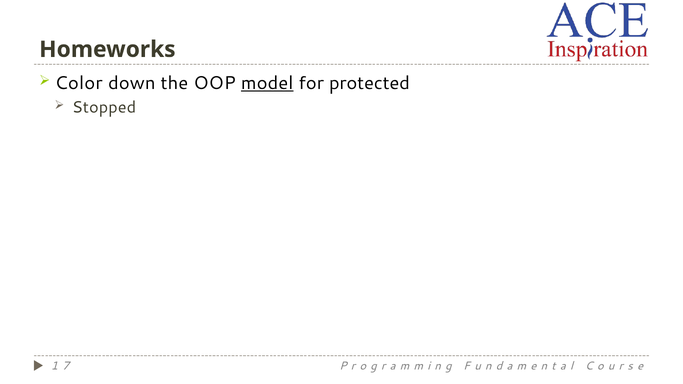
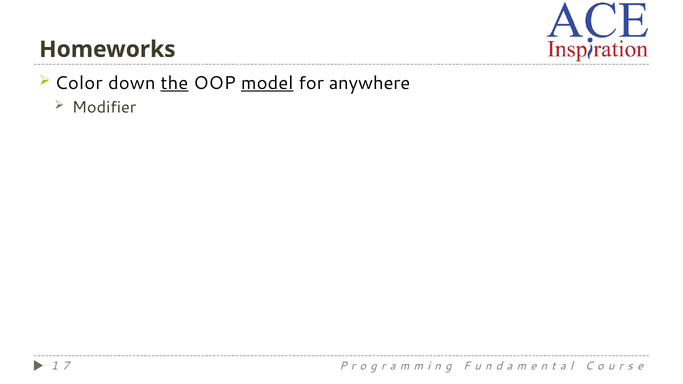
the underline: none -> present (174, 83)
protected: protected -> anywhere (369, 83)
Stopped: Stopped -> Modifier (104, 108)
